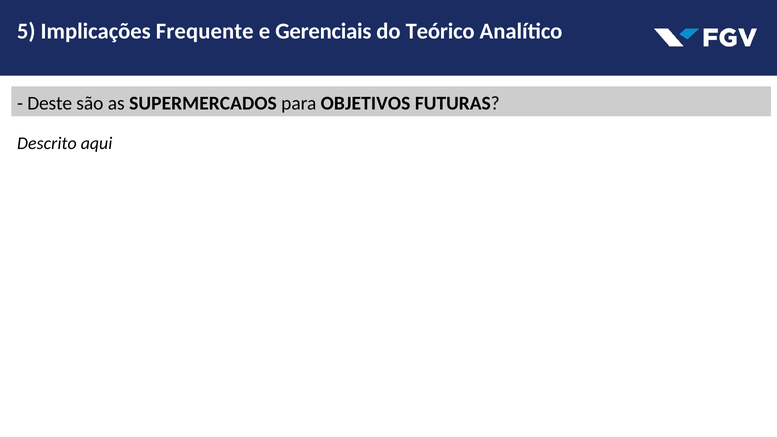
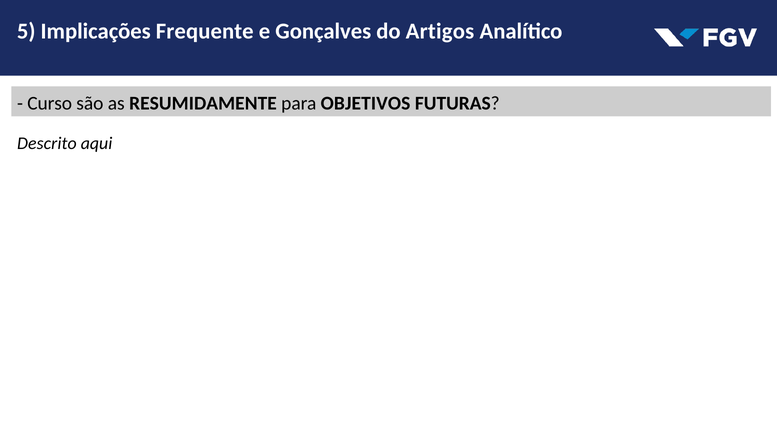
Gerenciais: Gerenciais -> Gonçalves (323, 31)
Teórico: Teórico -> Artigos (440, 31)
Deste: Deste -> Curso (50, 103)
SUPERMERCADOS: SUPERMERCADOS -> RESUMIDAMENTE (203, 103)
